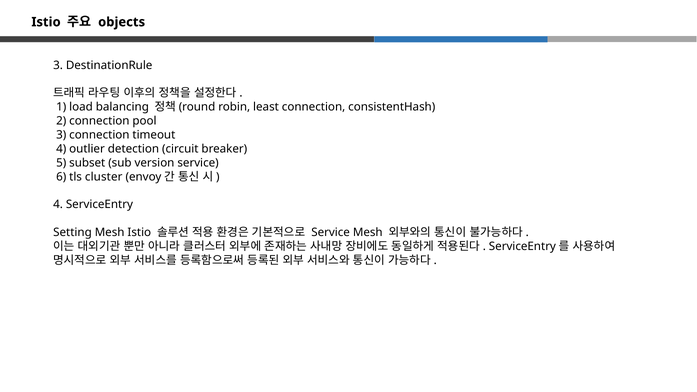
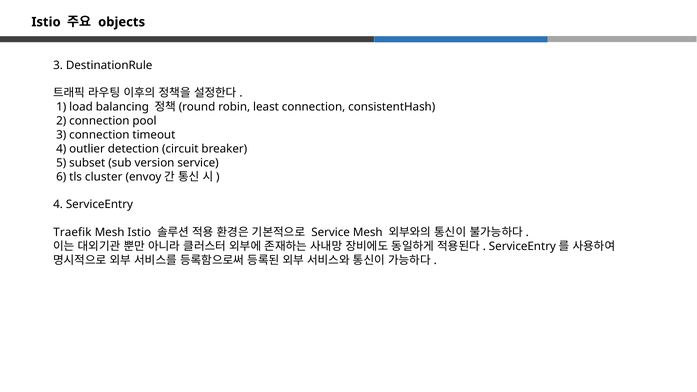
Setting: Setting -> Traefik (72, 232)
